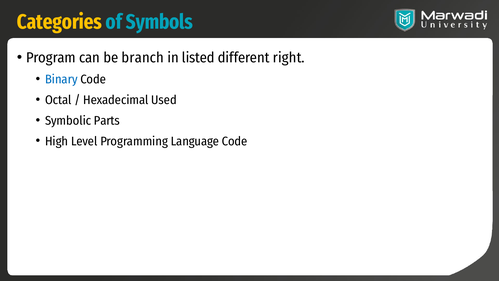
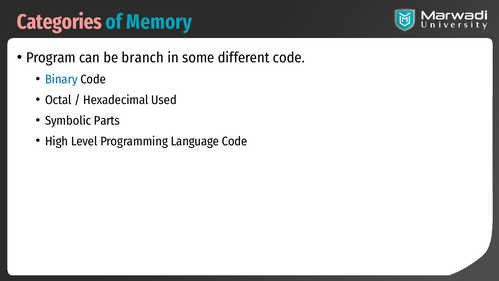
Categories colour: yellow -> pink (59, 22)
Symbols: Symbols -> Memory (159, 22)
listed: listed -> some (198, 58)
different right: right -> code (289, 58)
